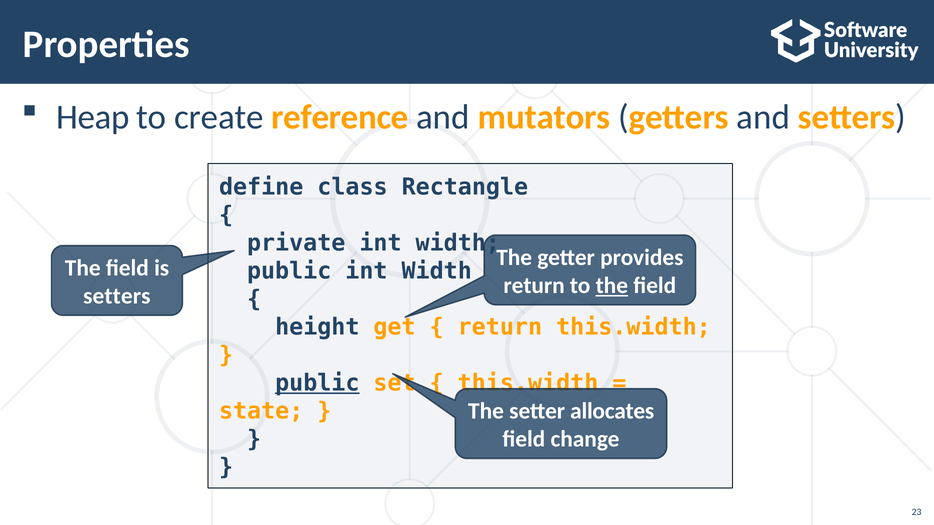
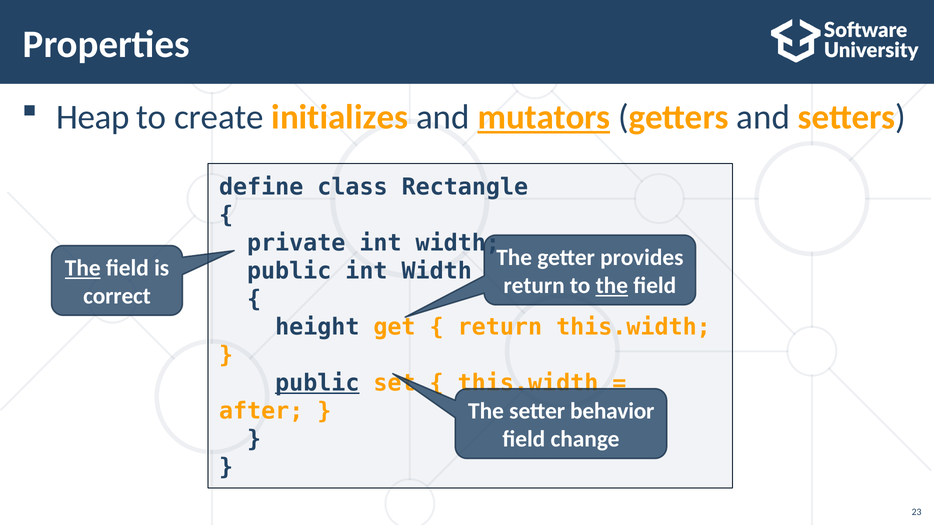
reference: reference -> initializes (340, 117)
mutators underline: none -> present (544, 117)
The underline: none -> present (83, 268)
setters: setters -> correct (117, 296)
state: state -> after (261, 411)
allocates: allocates -> behavior (612, 411)
